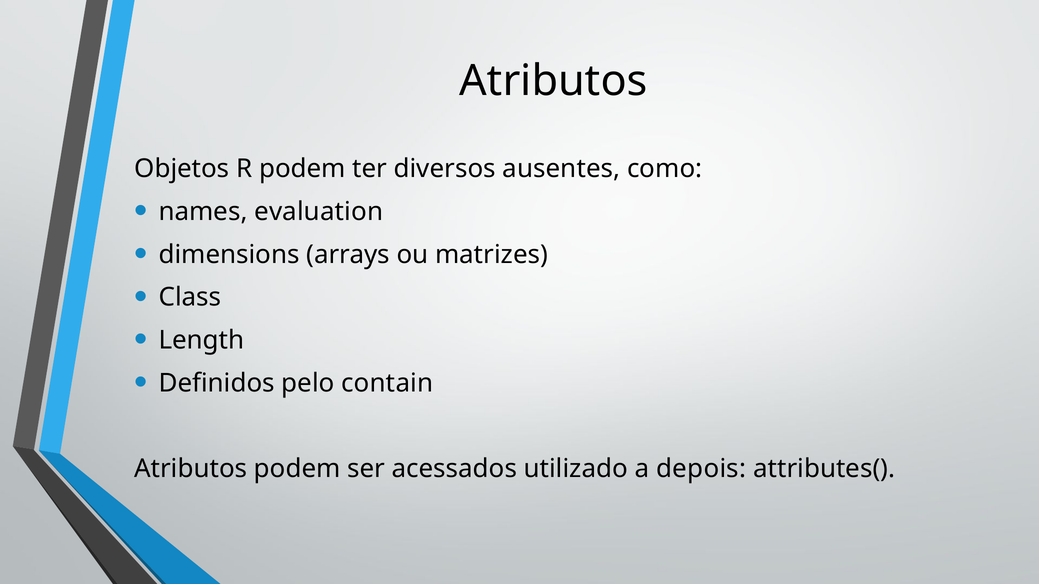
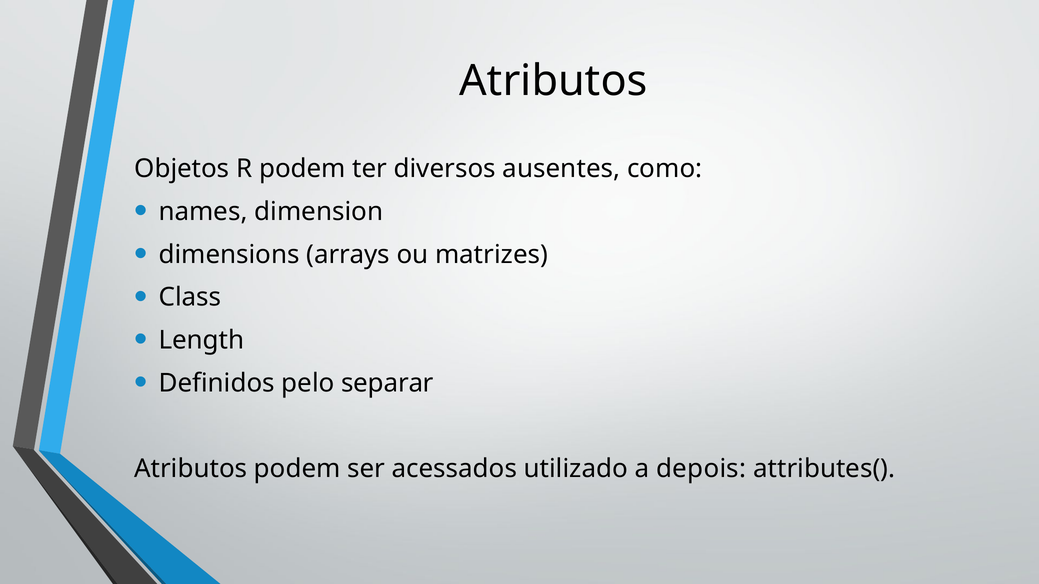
evaluation: evaluation -> dimension (319, 212)
contain: contain -> separar (387, 383)
